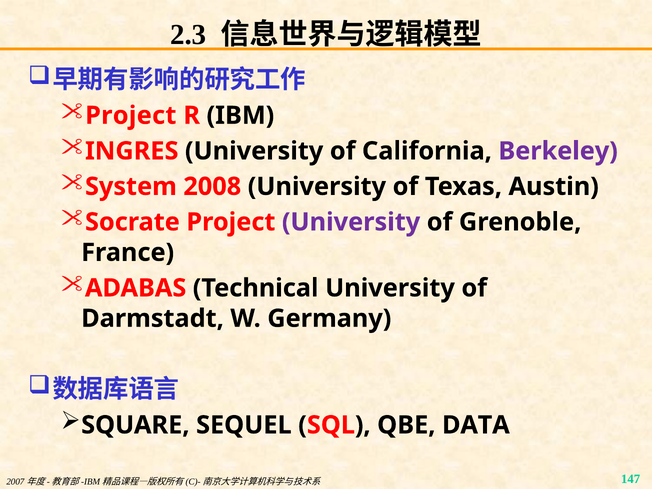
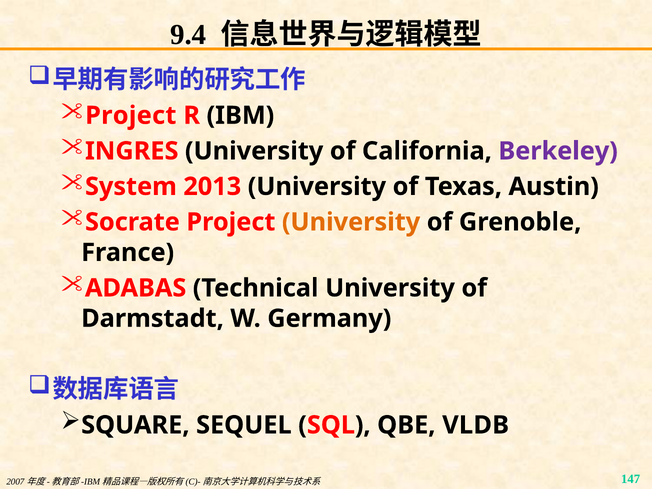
2.3: 2.3 -> 9.4 (188, 35)
2008: 2008 -> 2013 (212, 187)
University colour: purple -> orange (351, 222)
DATA: DATA -> VLDB (476, 425)
